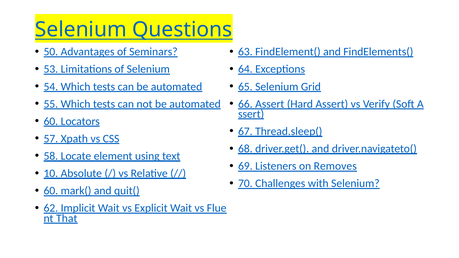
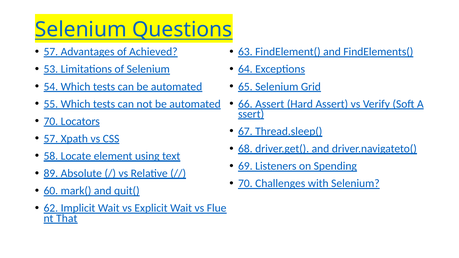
50: 50 -> 57 (51, 52)
Seminars: Seminars -> Achieved (153, 52)
60: 60 -> 70 (51, 121)
Removes: Removes -> Spending (335, 166)
10: 10 -> 89 (51, 174)
